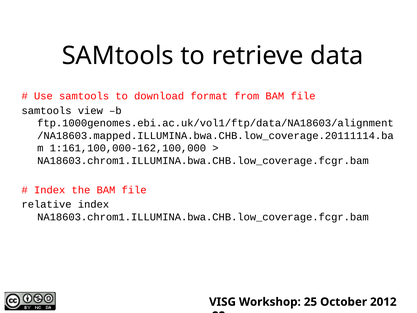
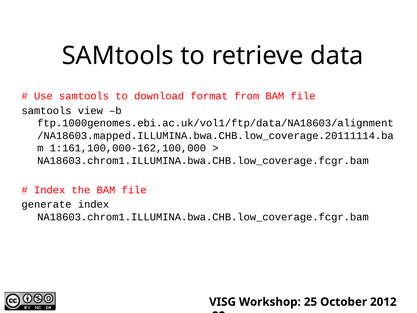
relative: relative -> generate (47, 204)
